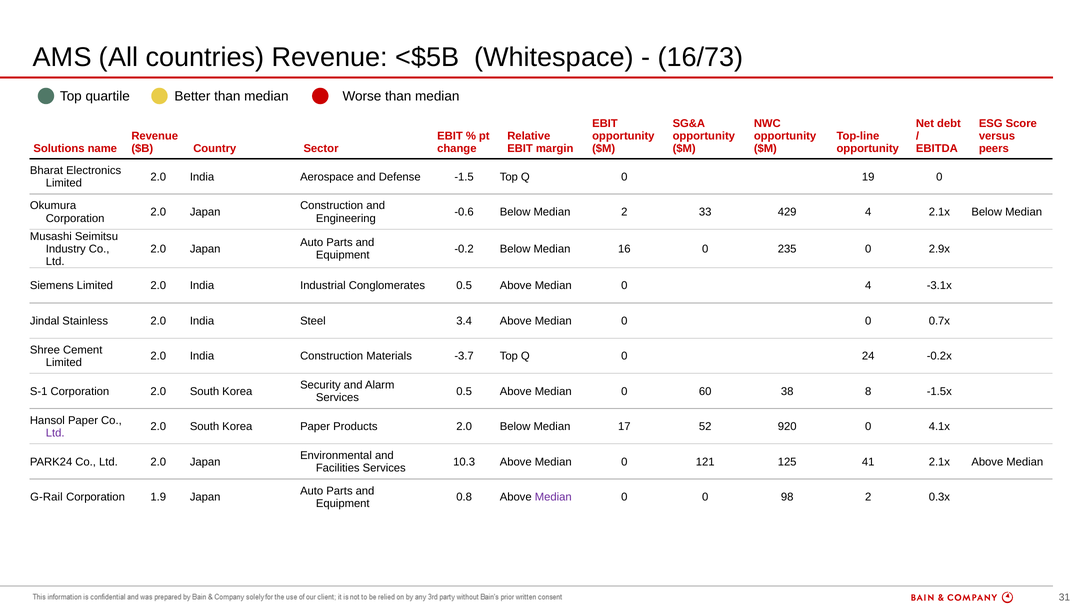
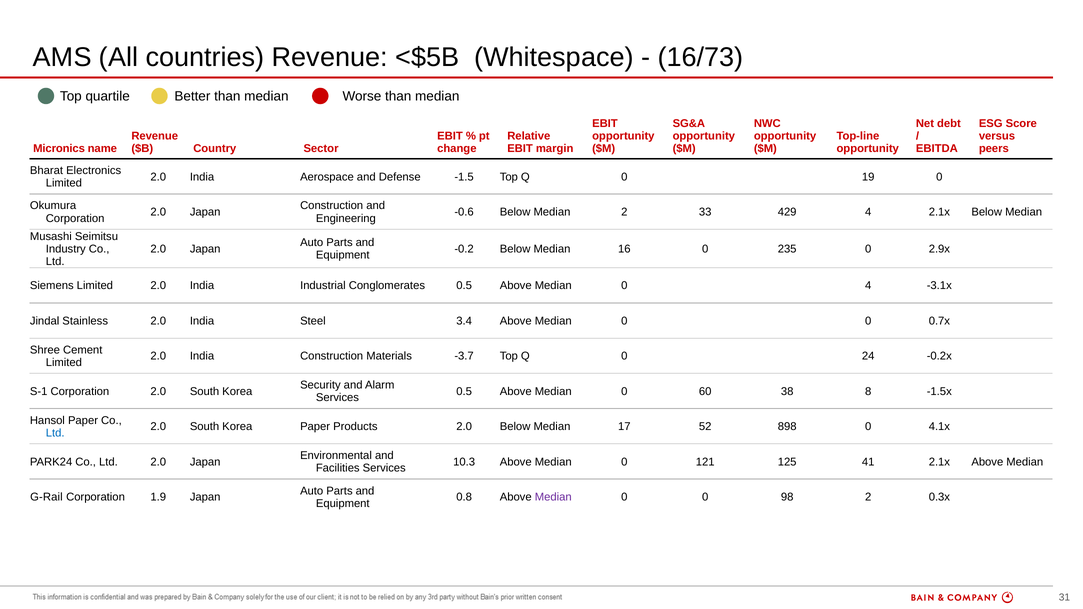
Solutions: Solutions -> Micronics (59, 149)
920: 920 -> 898 (787, 427)
Ltd colour: purple -> blue (55, 433)
